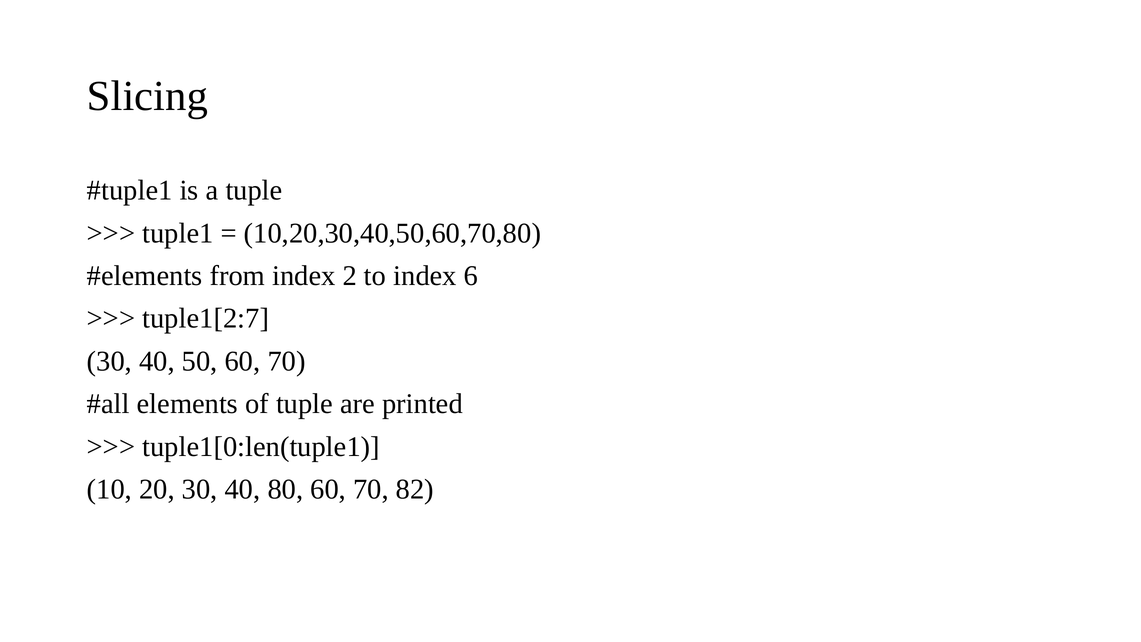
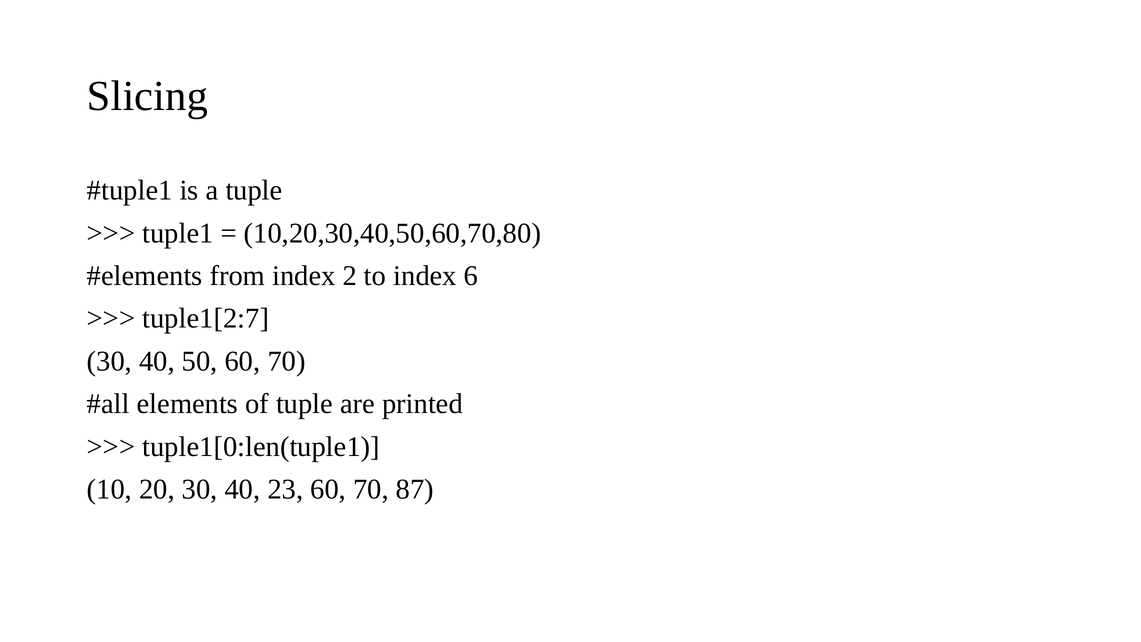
80: 80 -> 23 (285, 489)
82: 82 -> 87 (415, 489)
